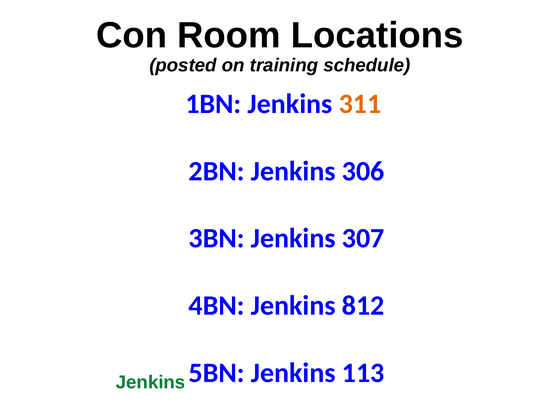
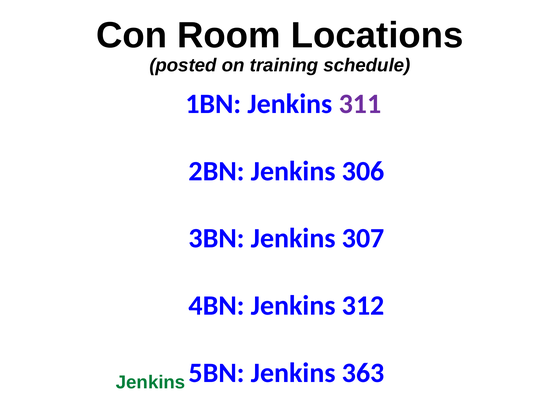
311 colour: orange -> purple (360, 104)
812: 812 -> 312 (363, 306)
113: 113 -> 363 (363, 373)
